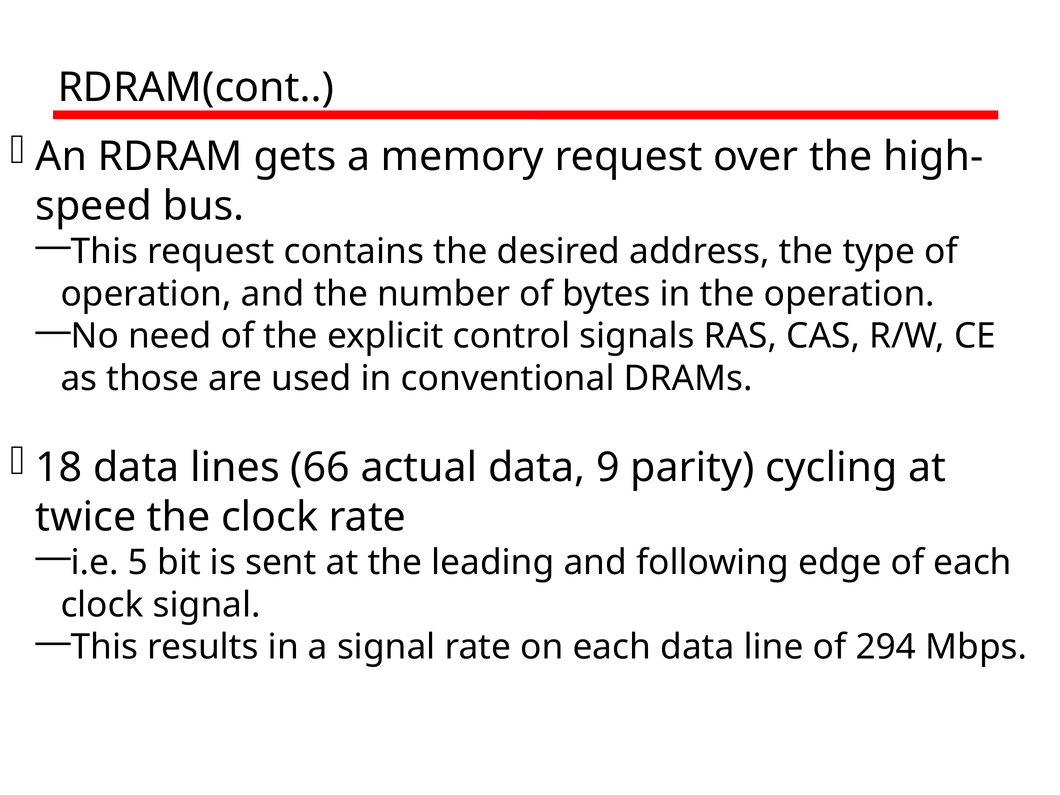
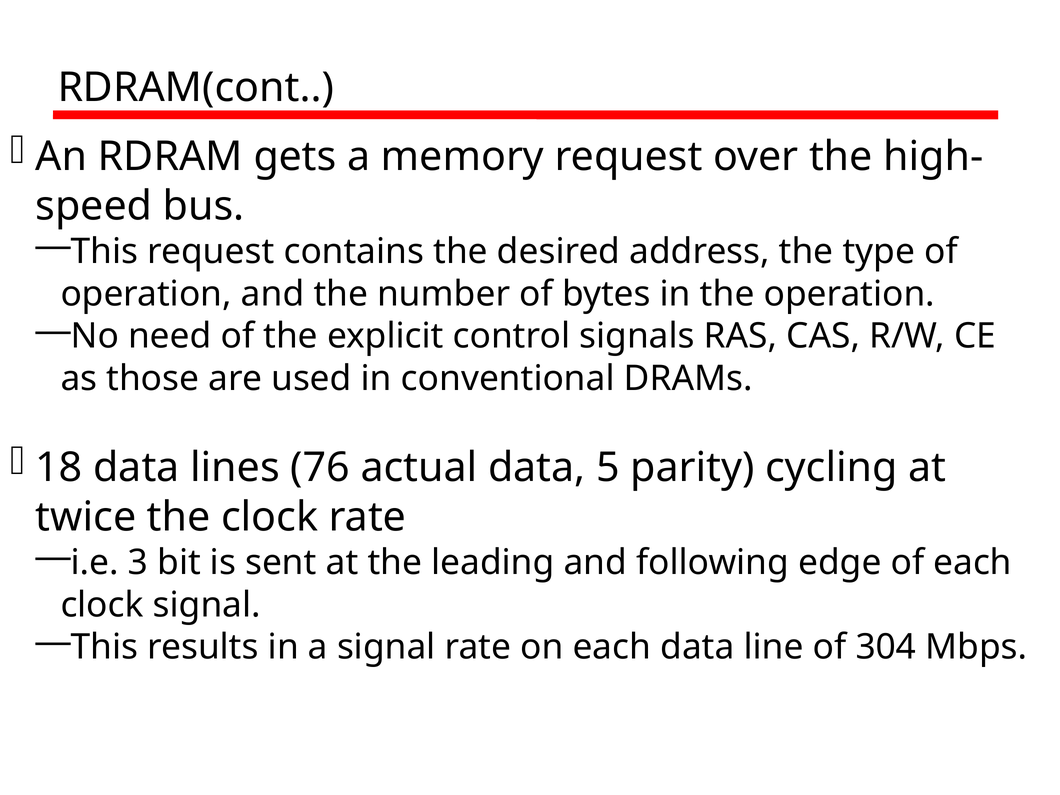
66: 66 -> 76 (320, 467)
9: 9 -> 5 (608, 467)
5: 5 -> 3 (138, 562)
294: 294 -> 304 (886, 647)
